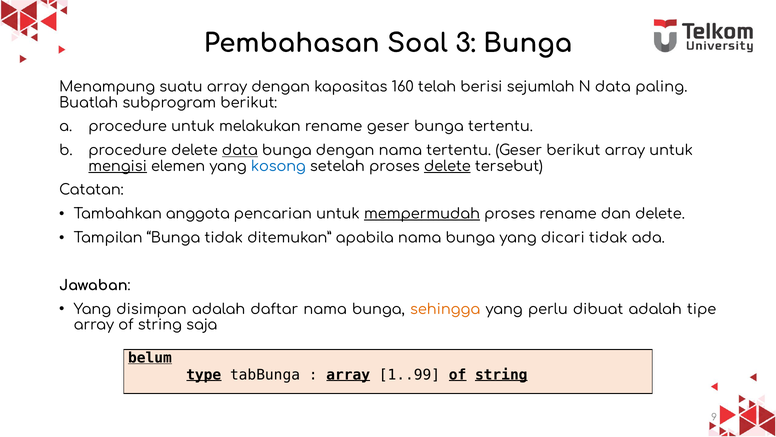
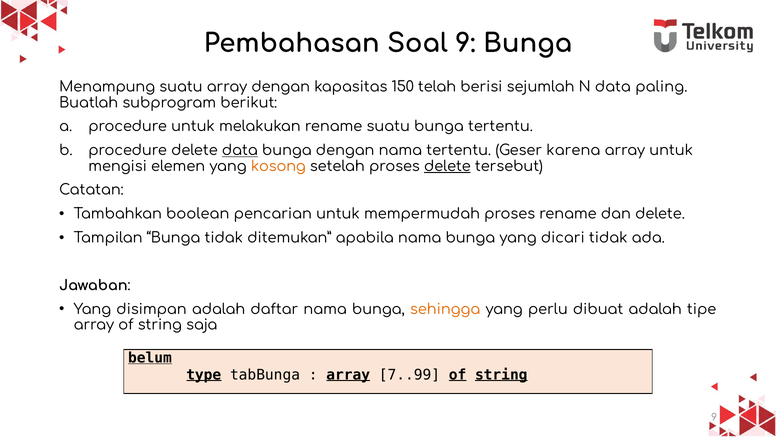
Soal 3: 3 -> 9 (465, 43)
160: 160 -> 150 (403, 87)
rename geser: geser -> suatu (388, 127)
Geser berikut: berikut -> karena (573, 150)
mengisi underline: present -> none (118, 166)
kosong colour: blue -> orange (278, 166)
anggota: anggota -> boolean (198, 214)
mempermudah underline: present -> none (422, 214)
1..99: 1..99 -> 7..99 (409, 375)
